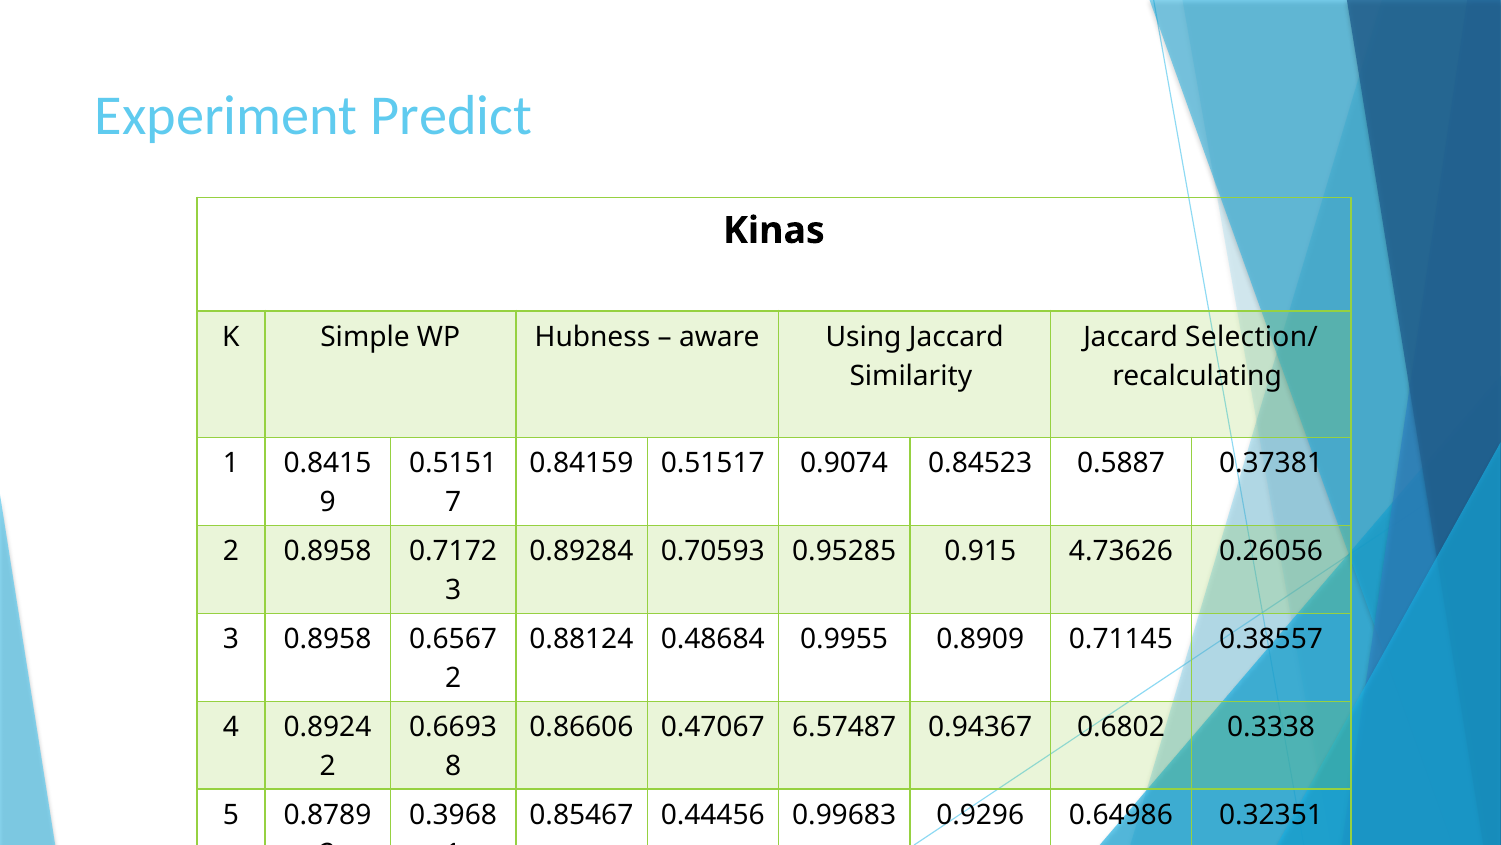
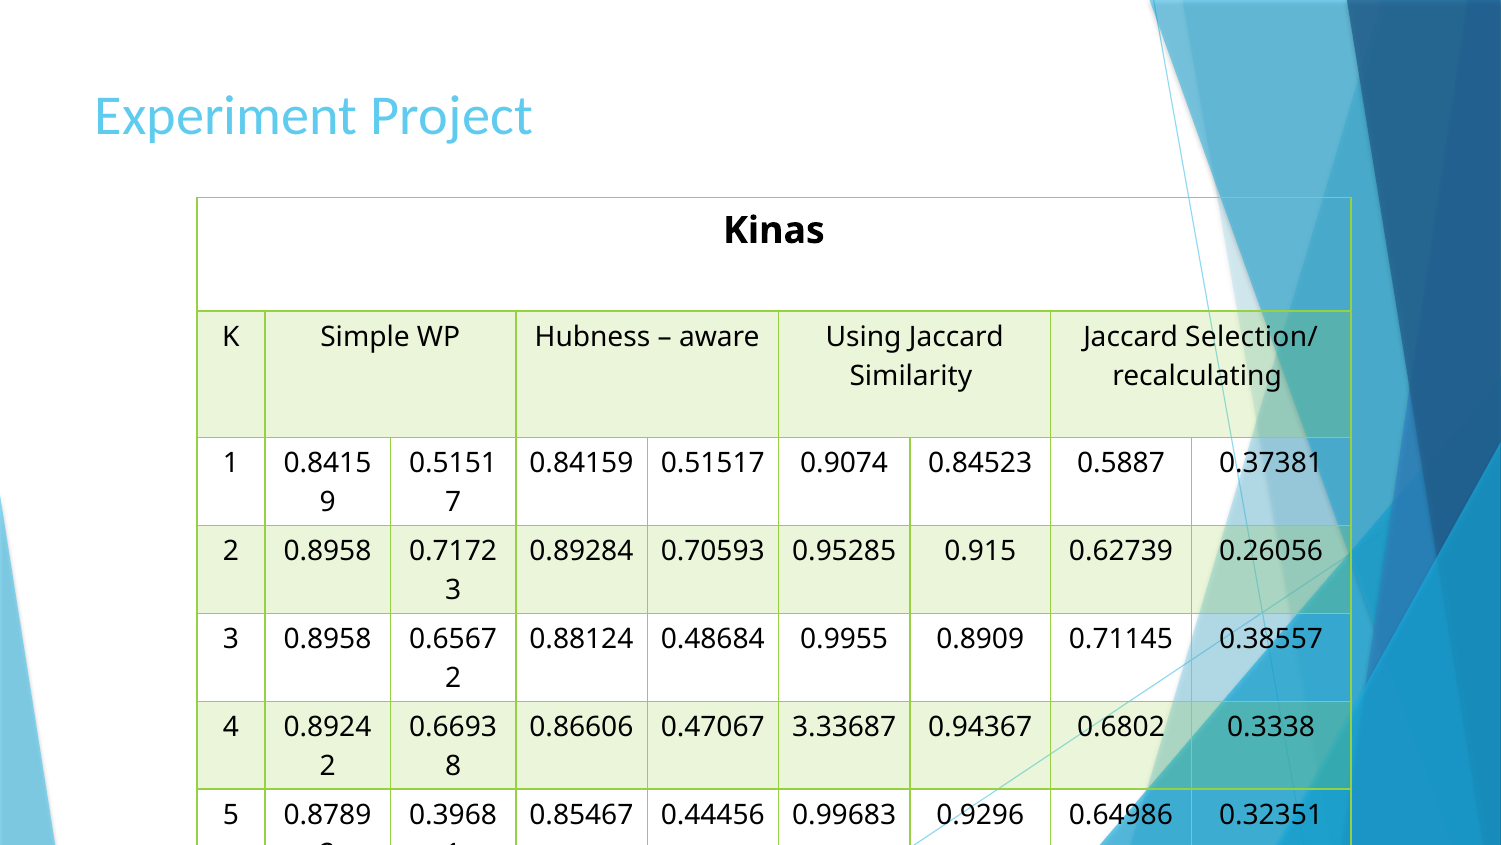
Predict: Predict -> Project (451, 116)
4.73626: 4.73626 -> 0.62739 (1121, 551)
6.57487: 6.57487 -> 3.33687 (844, 727)
